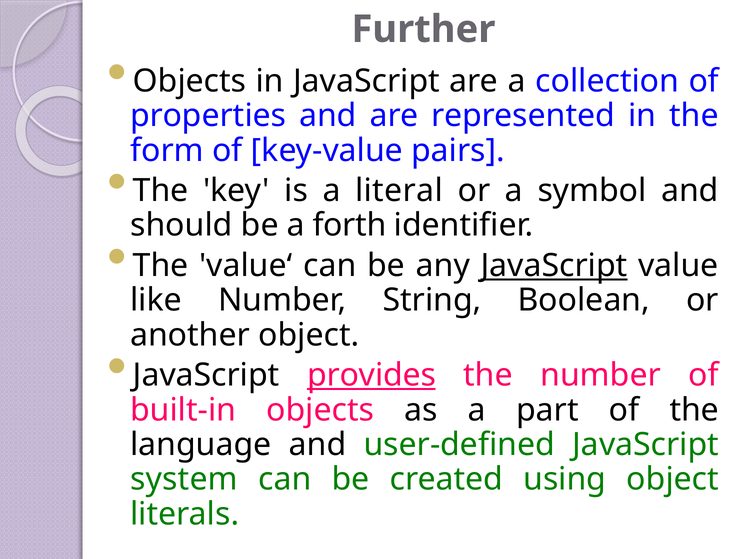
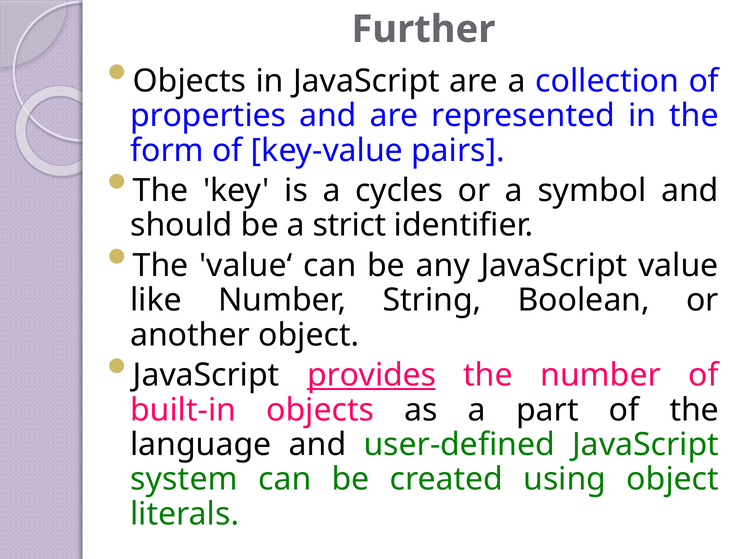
literal: literal -> cycles (399, 191)
forth: forth -> strict (349, 225)
JavaScript underline: present -> none (554, 266)
